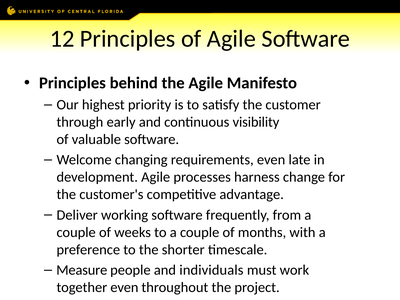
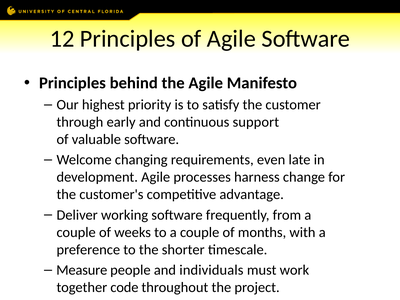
visibility: visibility -> support (256, 122)
together even: even -> code (124, 287)
